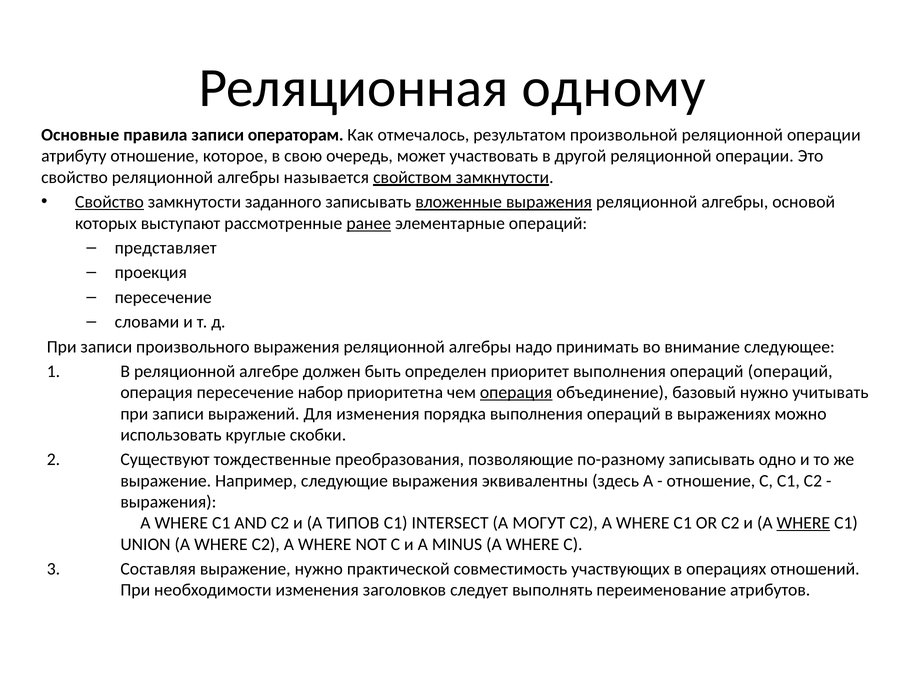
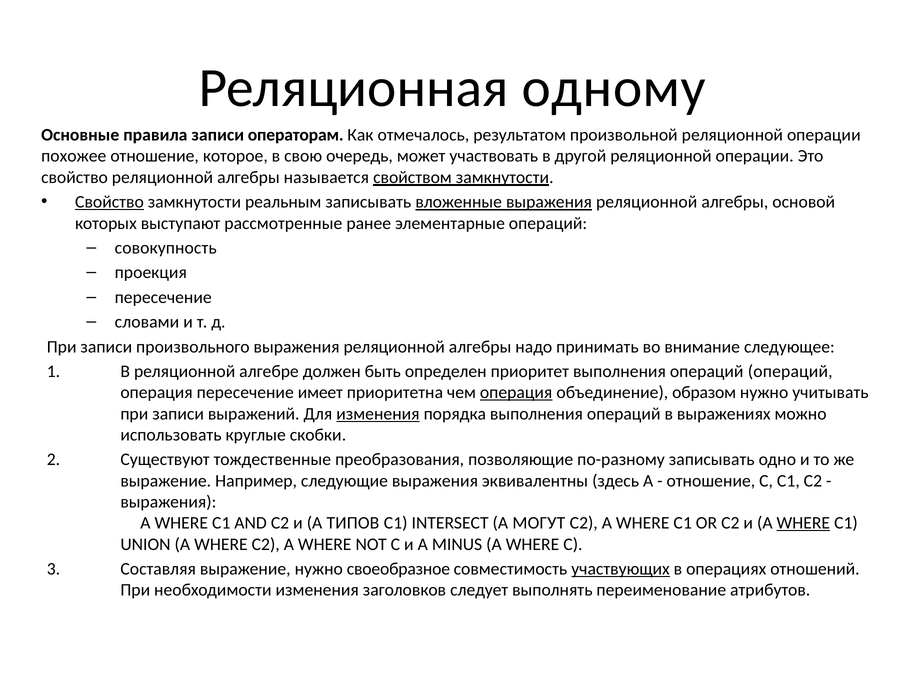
атрибуту: атрибуту -> похожее (74, 156)
заданного: заданного -> реальным (283, 202)
ранее underline: present -> none (369, 223)
представляет: представляет -> совокупность (166, 248)
набор: набор -> имеет (320, 392)
базовый: базовый -> образом (704, 392)
изменения underline: none -> present (378, 413)
практической: практической -> своеобразное (398, 569)
участвующих underline: none -> present (621, 569)
